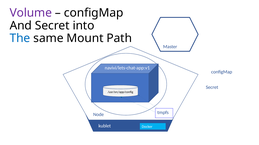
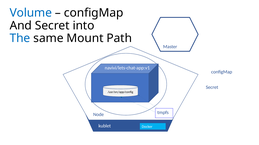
Volume colour: purple -> blue (31, 13)
